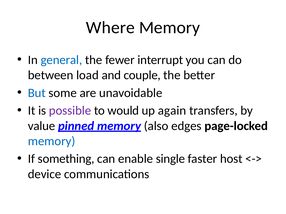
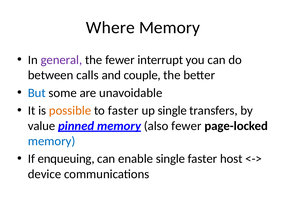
general colour: blue -> purple (61, 60)
load: load -> calls (87, 75)
possible colour: purple -> orange (70, 111)
to would: would -> faster (123, 111)
up again: again -> single (172, 111)
also edges: edges -> fewer (186, 126)
something: something -> enqueuing (66, 159)
